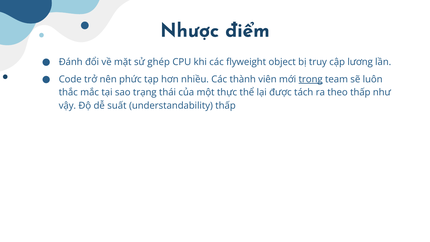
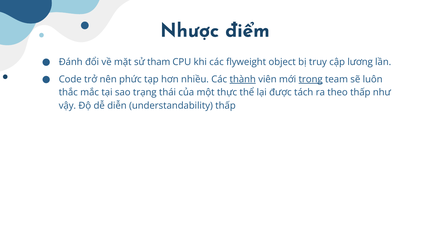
ghép: ghép -> tham (159, 62)
thành underline: none -> present (243, 79)
suất: suất -> diễn (117, 106)
